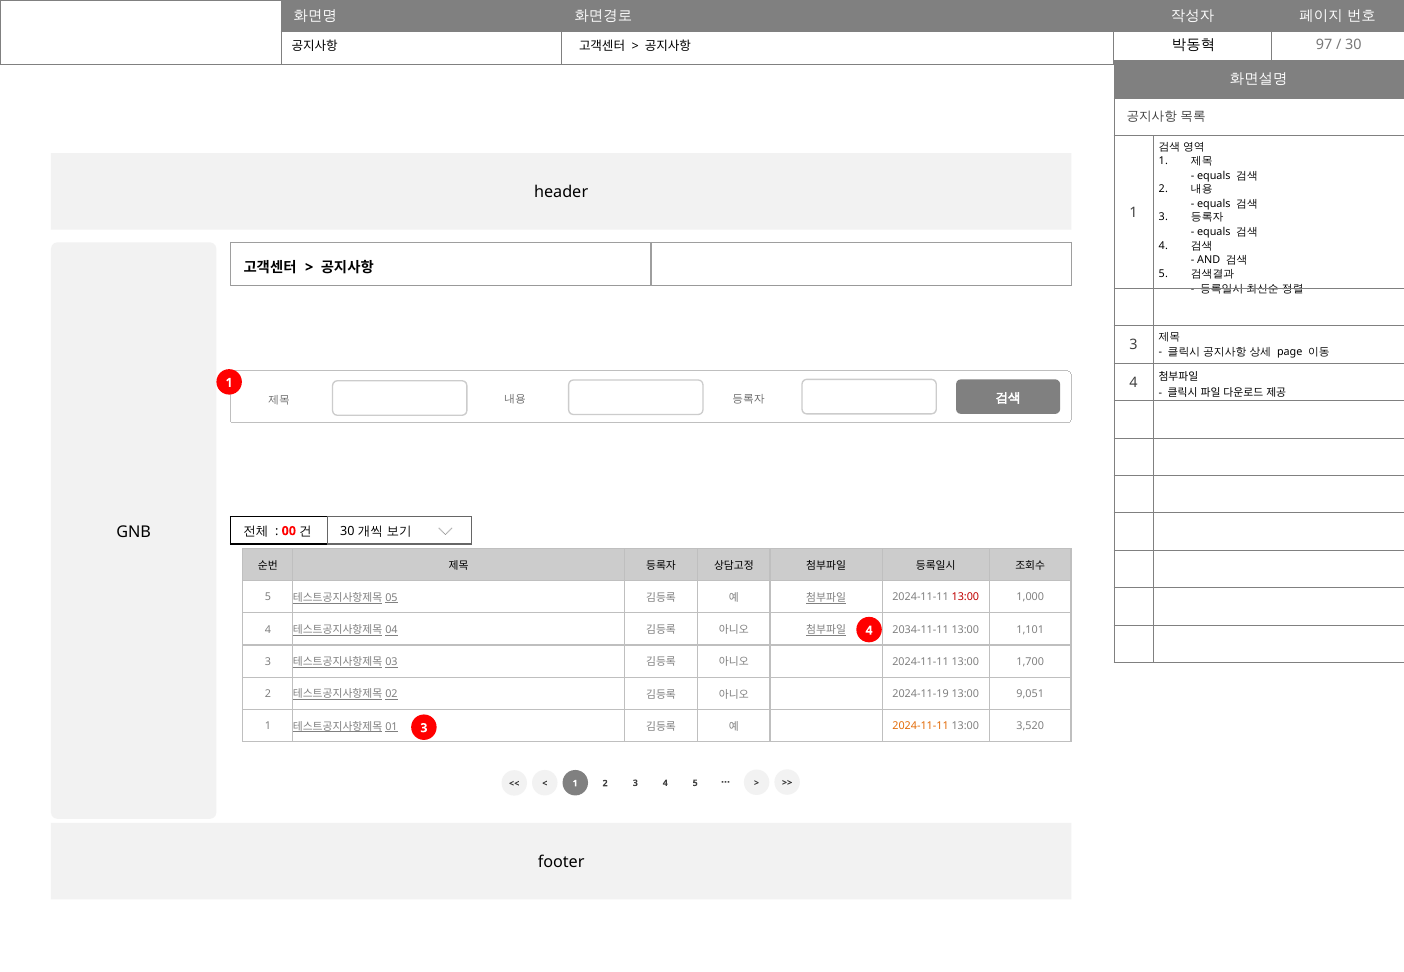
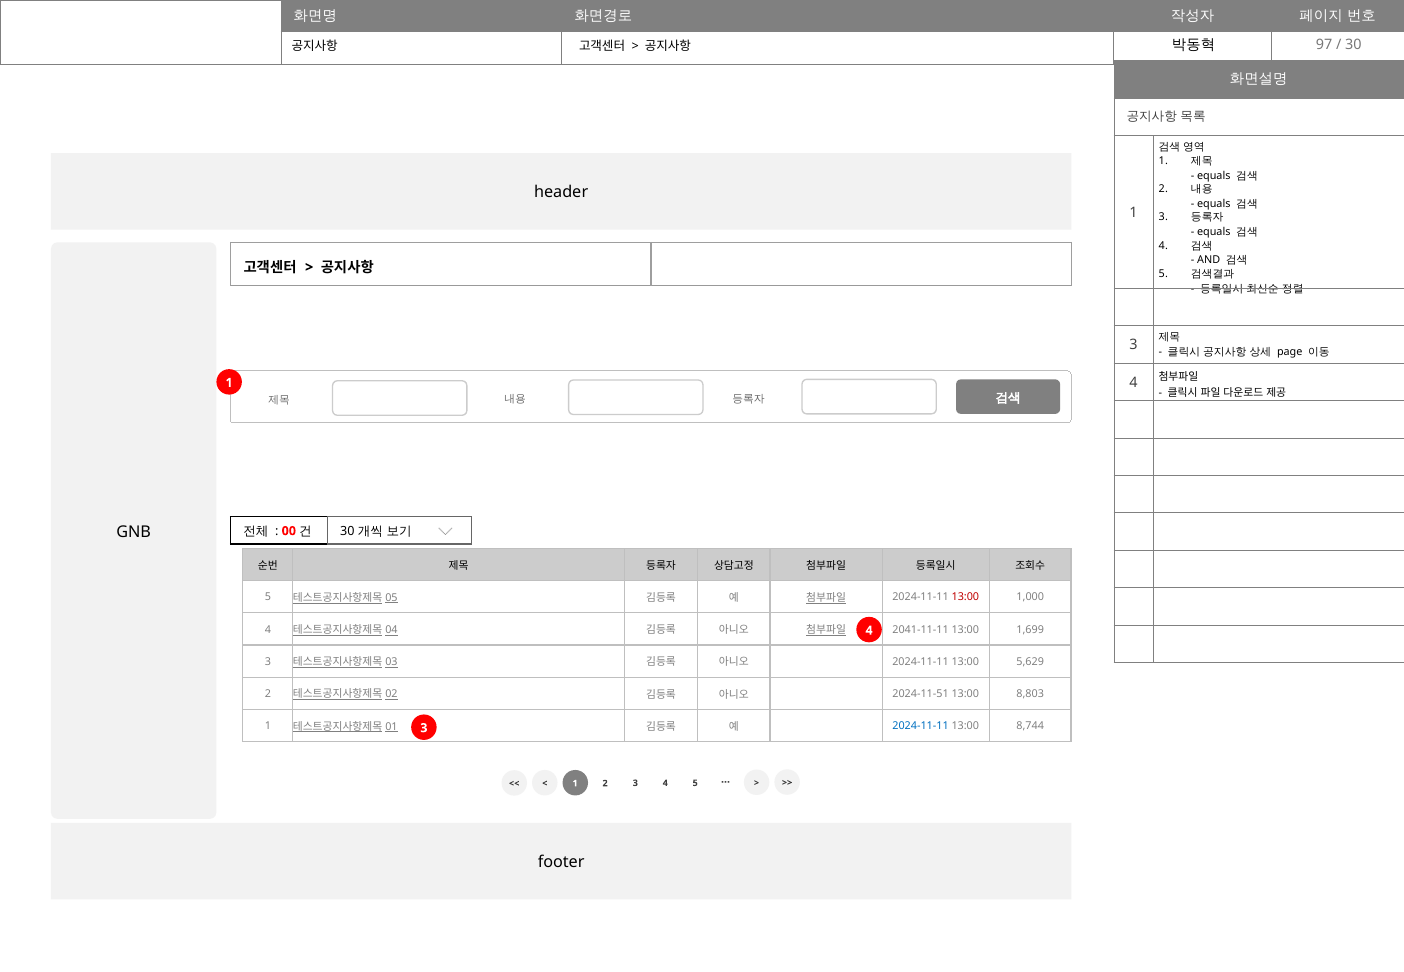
2034-11-11: 2034-11-11 -> 2041-11-11 (921, 629)
1,101: 1,101 -> 1,699 (1030, 629)
1,700: 1,700 -> 5,629 (1030, 662)
2024-11-19: 2024-11-19 -> 2024-11-51 (921, 694)
9,051: 9,051 -> 8,803 (1030, 694)
2024-11-11 colour: orange -> blue (921, 726)
3,520: 3,520 -> 8,744 (1030, 726)
